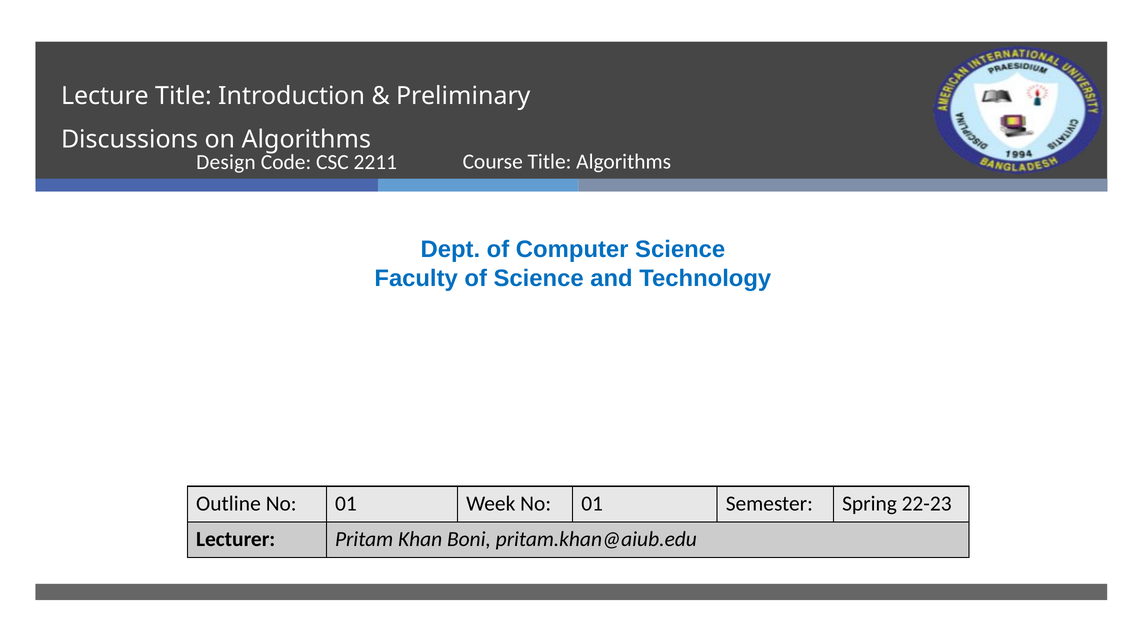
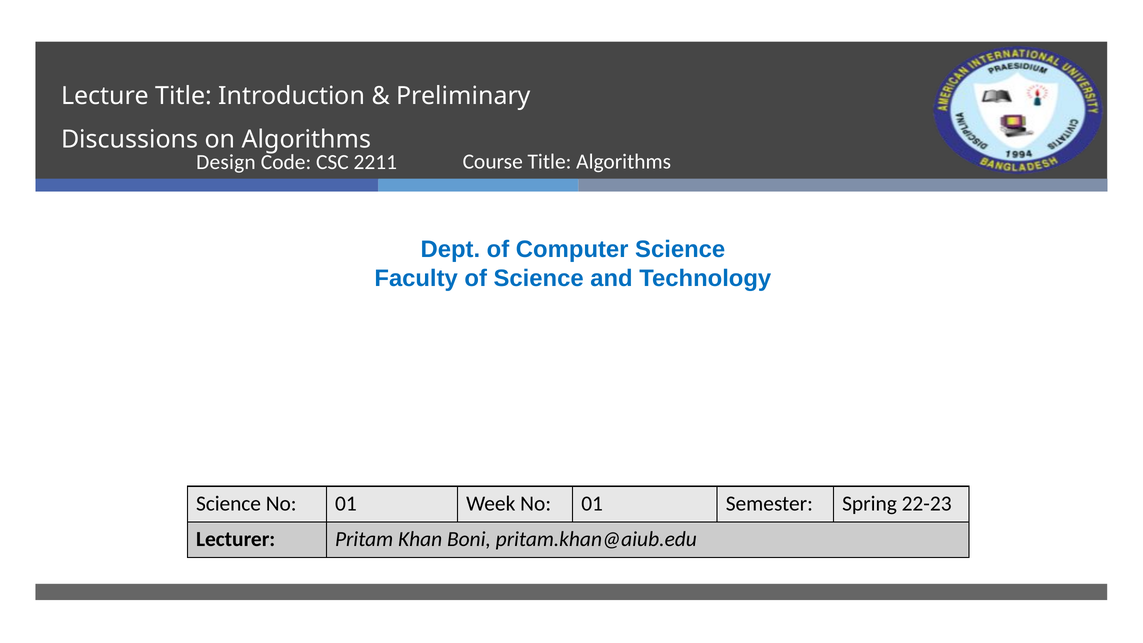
Outline: Outline -> Science (229, 504)
